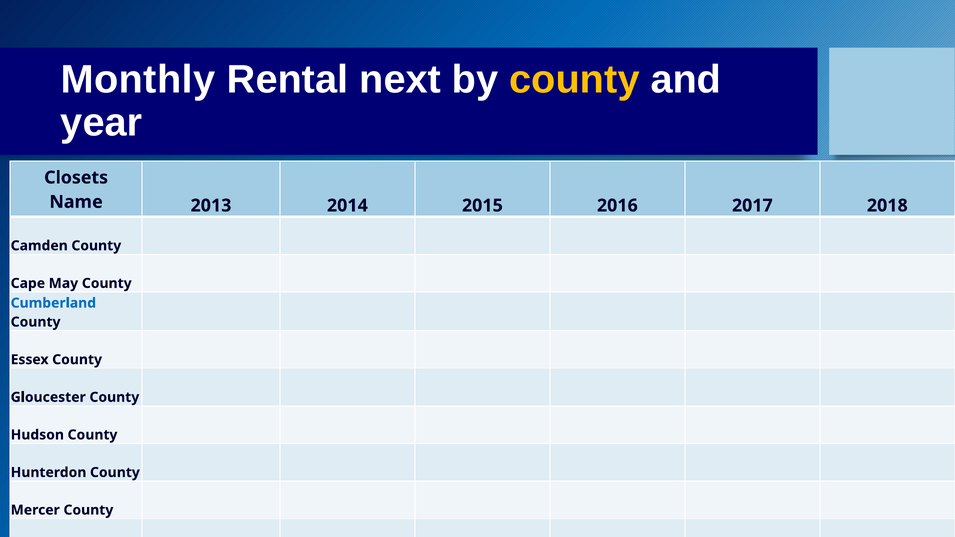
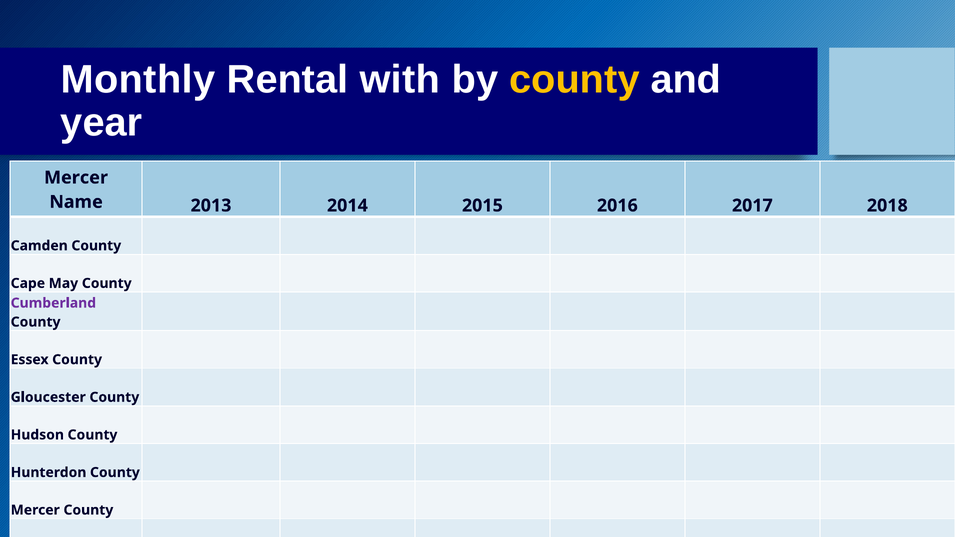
next: next -> with (400, 80)
Closets: Closets -> Mercer (76, 178)
Cumberland colour: blue -> purple (53, 303)
